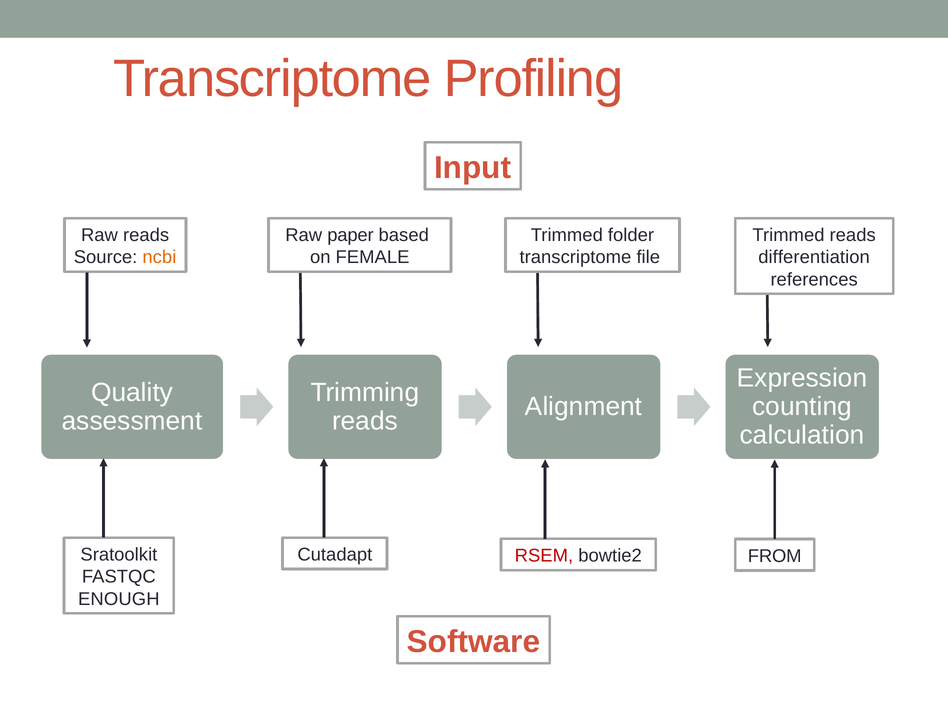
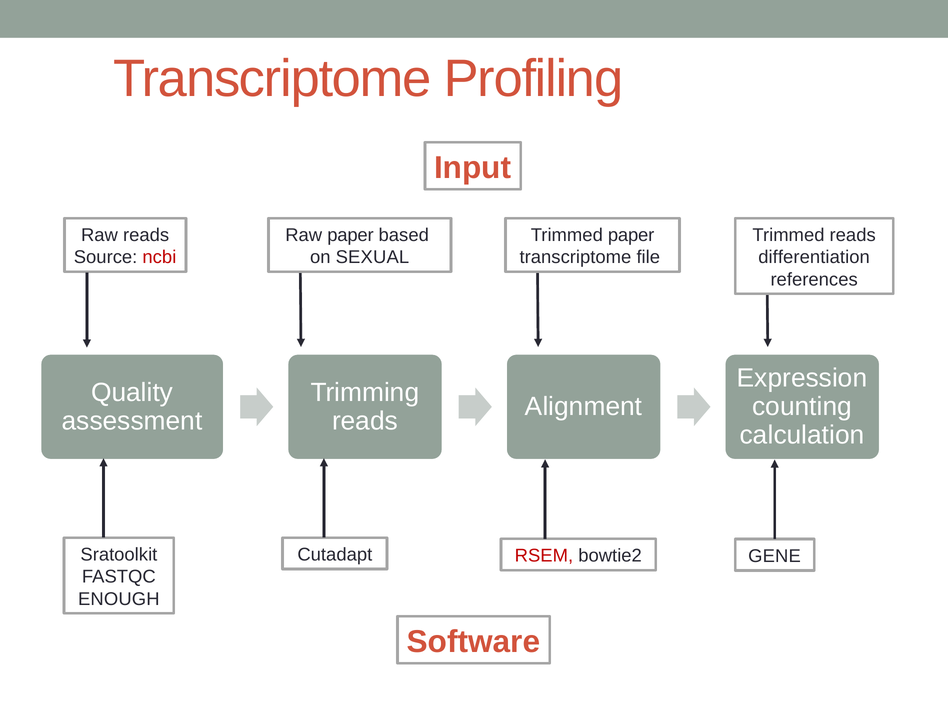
Trimmed folder: folder -> paper (631, 235)
ncbi colour: orange -> red (159, 257)
FEMALE: FEMALE -> SEXUAL (372, 257)
FROM: FROM -> GENE (775, 556)
